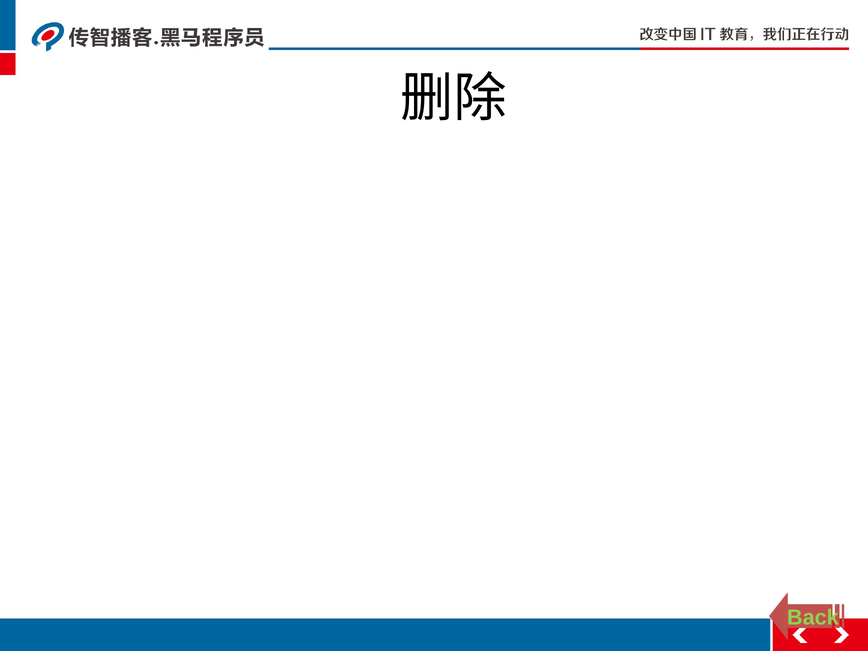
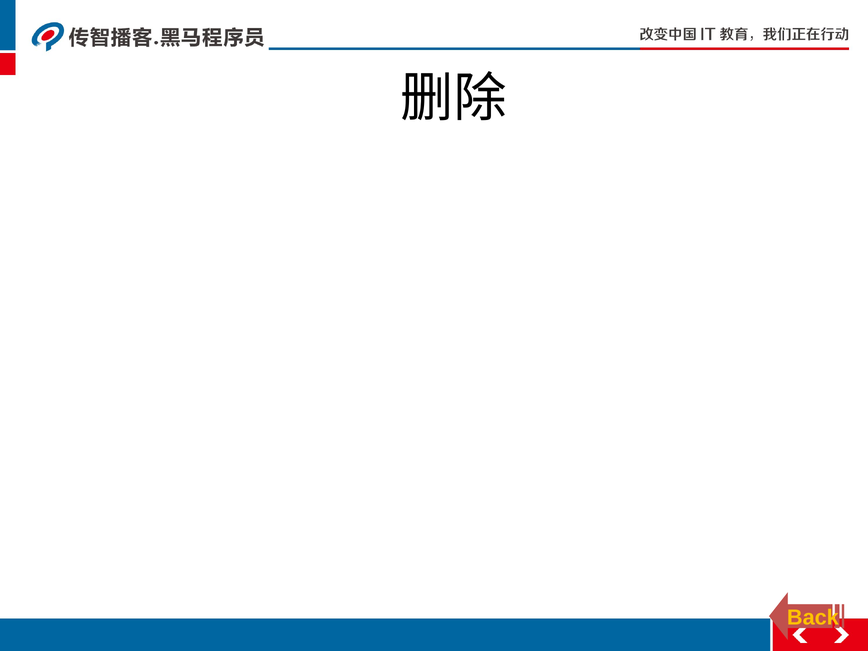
Back colour: light green -> yellow (813, 618)
